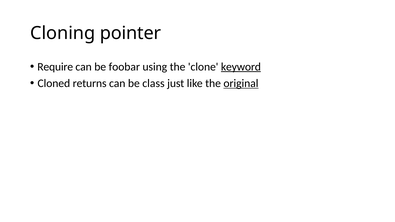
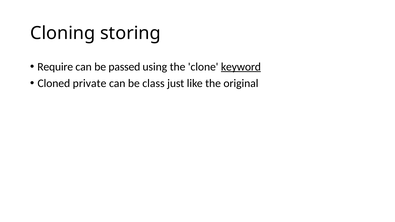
pointer: pointer -> storing (130, 33)
foobar: foobar -> passed (124, 67)
returns: returns -> private (90, 83)
original underline: present -> none (241, 83)
